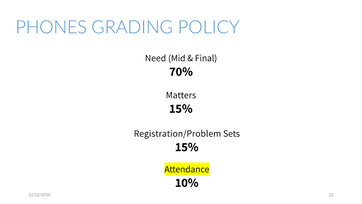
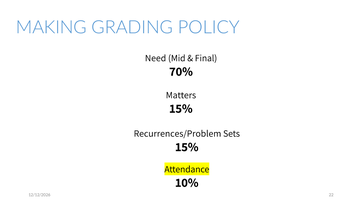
PHONES: PHONES -> MAKING (51, 27)
Registration/Problem: Registration/Problem -> Recurrences/Problem (177, 133)
